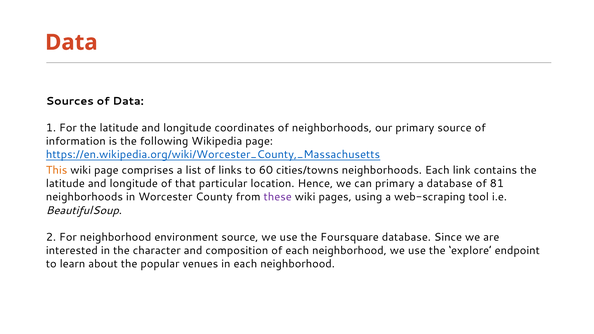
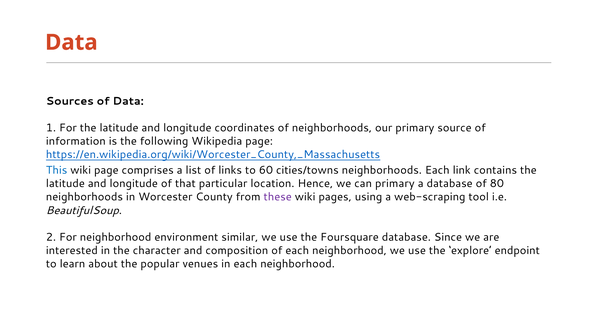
This colour: orange -> blue (57, 170)
81: 81 -> 80 (497, 184)
environment source: source -> similar (240, 237)
